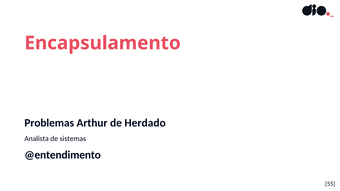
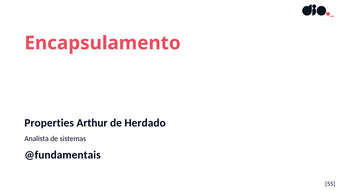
Problemas: Problemas -> Properties (49, 123)
@entendimento: @entendimento -> @fundamentais (63, 155)
